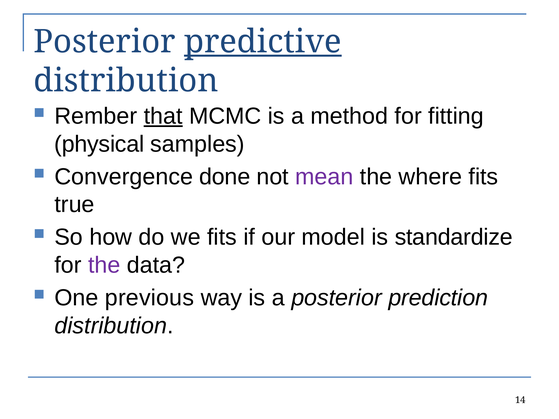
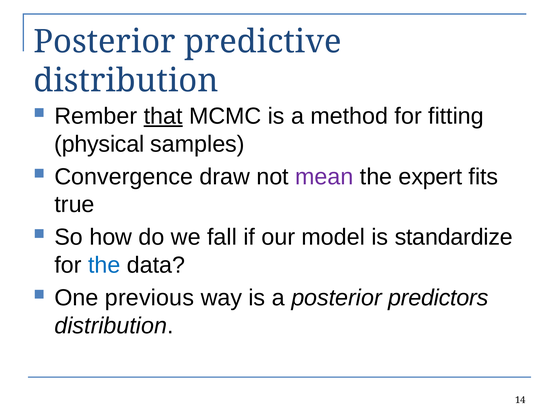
predictive underline: present -> none (263, 42)
done: done -> draw (225, 177)
where: where -> expert (430, 177)
we fits: fits -> fall (222, 237)
the colour: purple -> blue (104, 265)
prediction: prediction -> predictors (438, 298)
